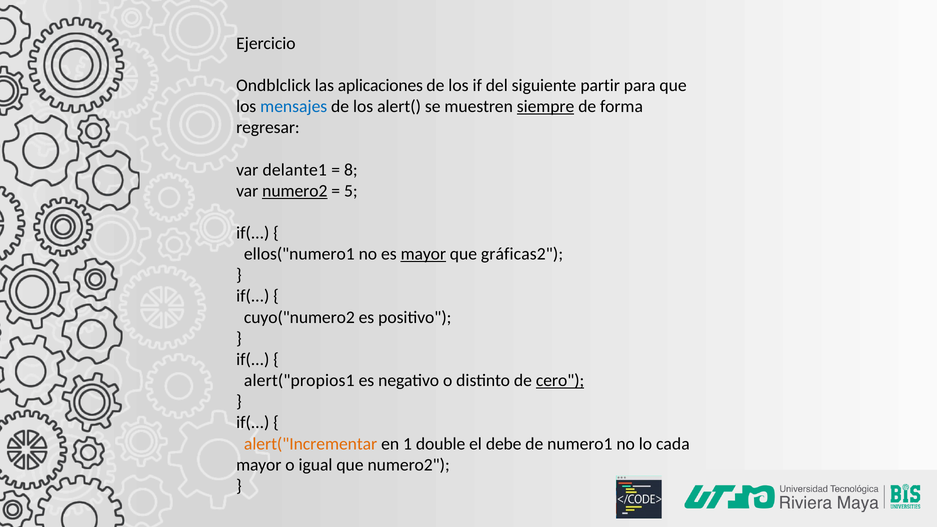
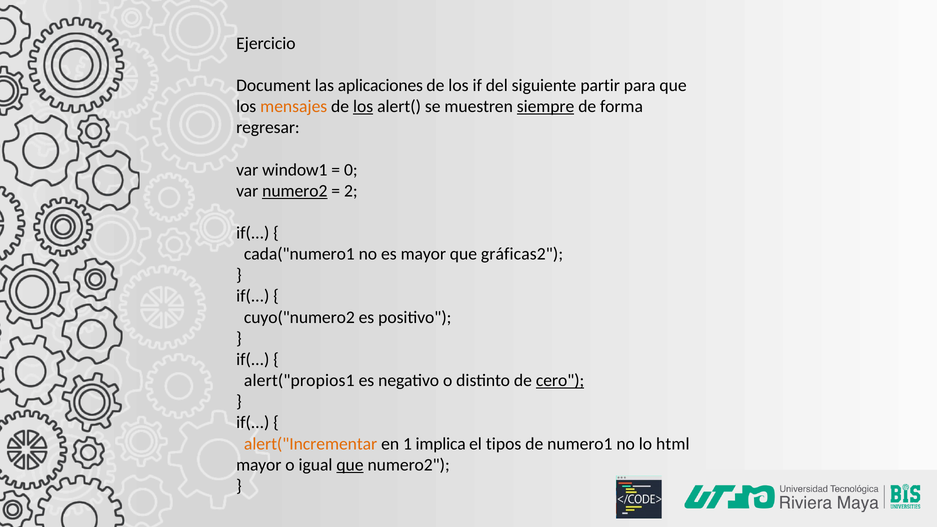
Ondblclick: Ondblclick -> Document (273, 85)
mensajes colour: blue -> orange (294, 106)
los underline: none -> present (363, 106)
delante1: delante1 -> window1 (295, 170)
8: 8 -> 0 (351, 170)
5: 5 -> 2 (351, 191)
ellos("numero1: ellos("numero1 -> cada("numero1 (299, 254)
mayor underline: present -> none (423, 254)
double: double -> implica (441, 444)
debe: debe -> tipos (504, 444)
cada: cada -> html (673, 444)
que underline: none -> present (350, 465)
